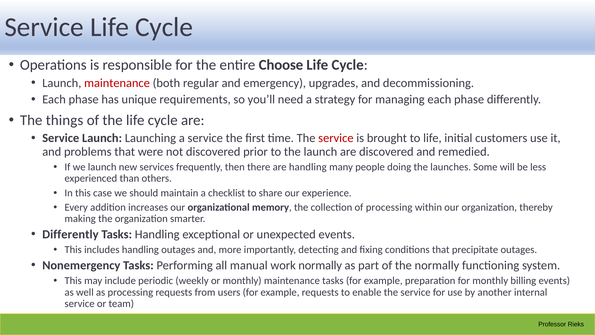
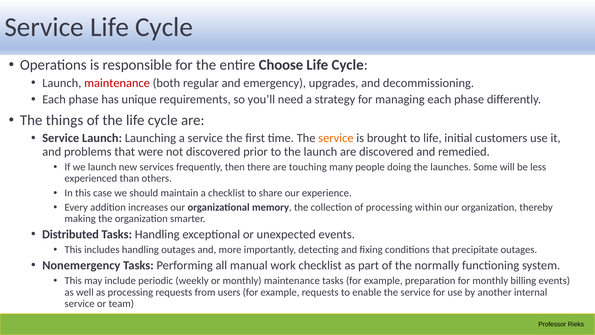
service colour: red -> orange (336, 138)
are handling: handling -> touching (308, 167)
Differently: Differently -> Distributed (71, 234)
work normally: normally -> checklist (320, 265)
